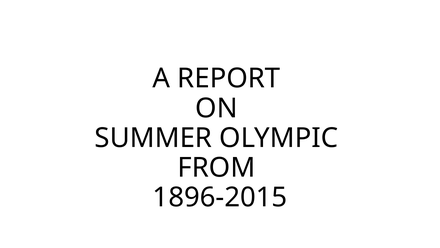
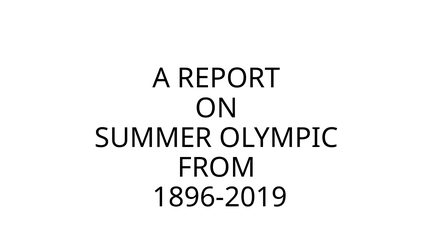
1896-2015: 1896-2015 -> 1896-2019 (220, 197)
